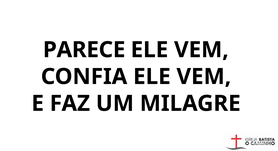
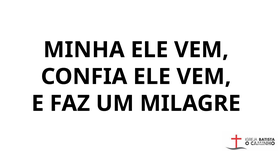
PARECE: PARECE -> MINHA (84, 50)
